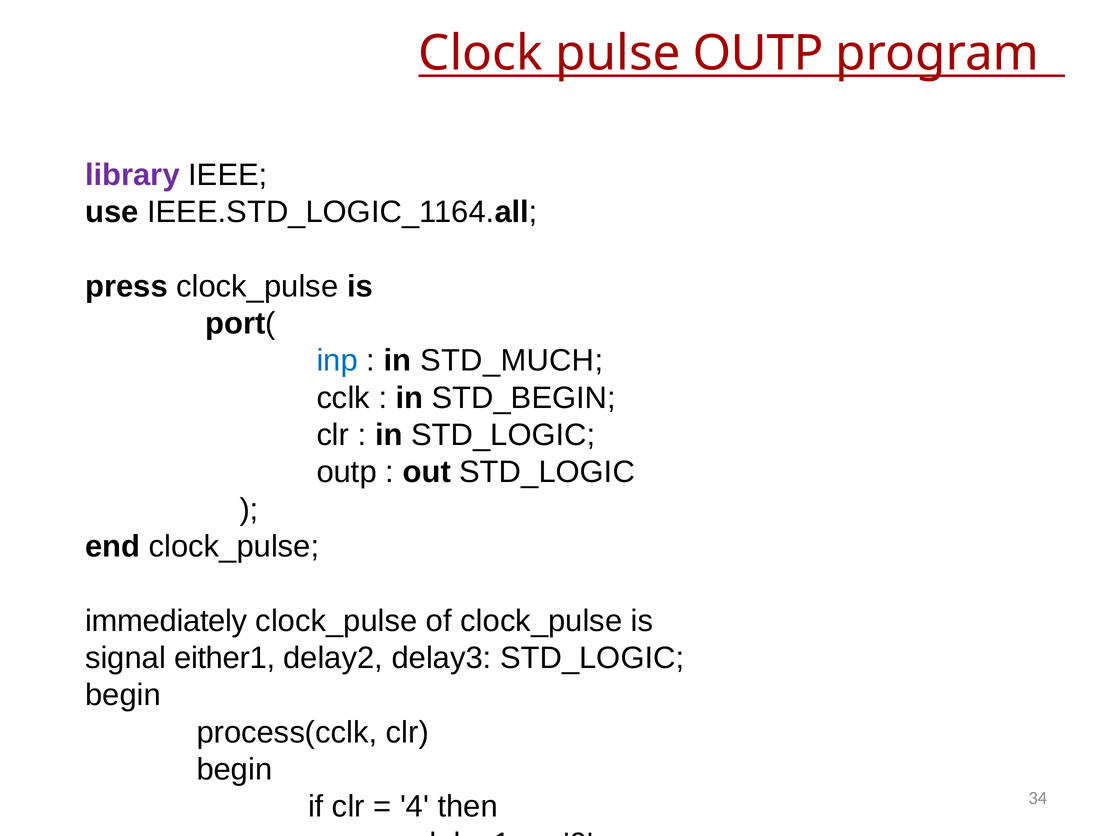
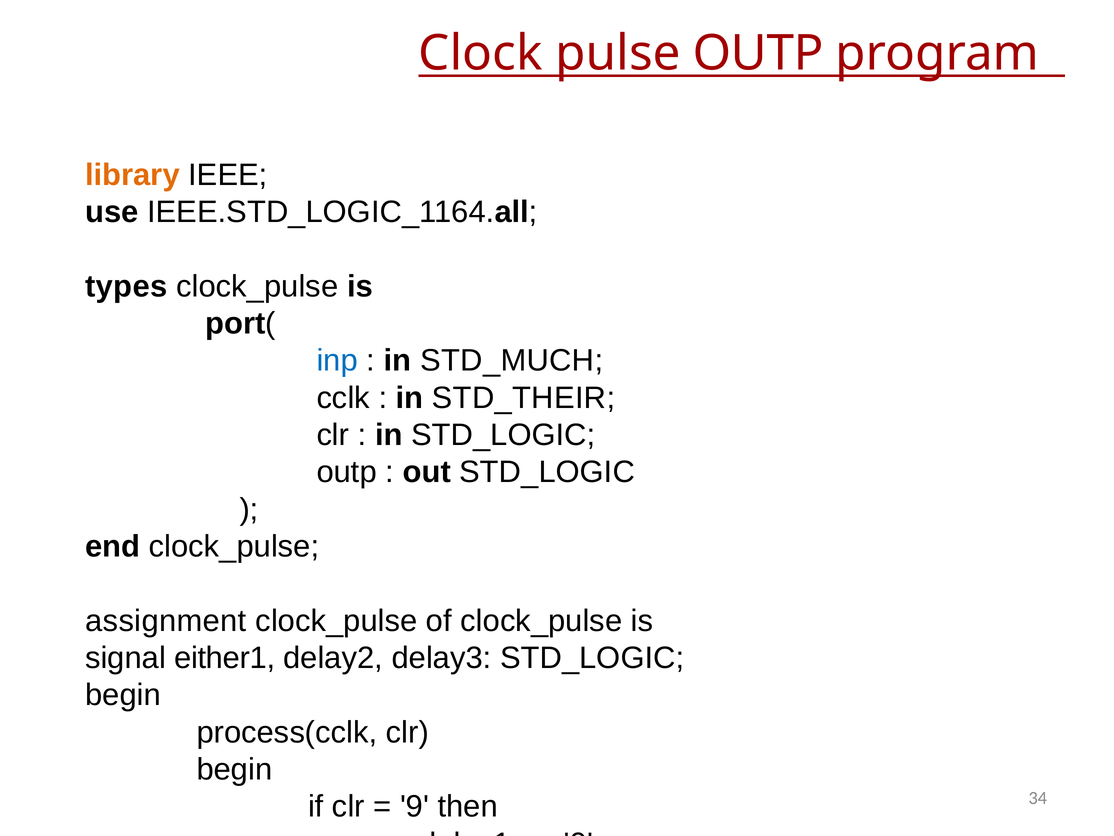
library colour: purple -> orange (132, 175)
press: press -> types (126, 286)
STD_BEGIN: STD_BEGIN -> STD_THEIR (524, 398)
immediately: immediately -> assignment (166, 621)
4: 4 -> 9 (415, 806)
